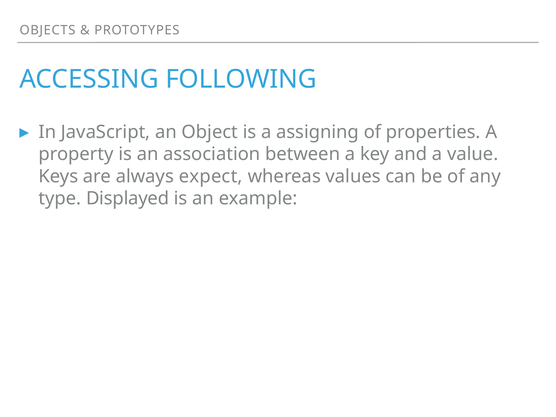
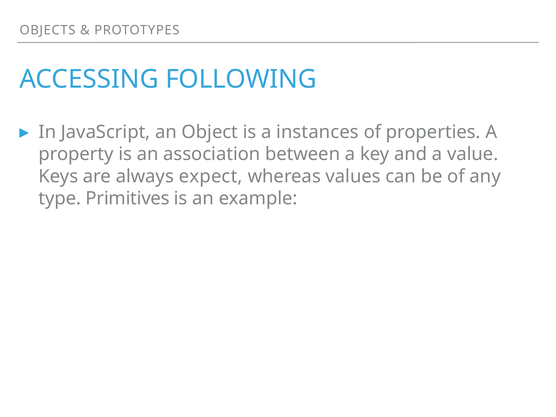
assigning: assigning -> instances (317, 132)
Displayed: Displayed -> Primitives (128, 199)
